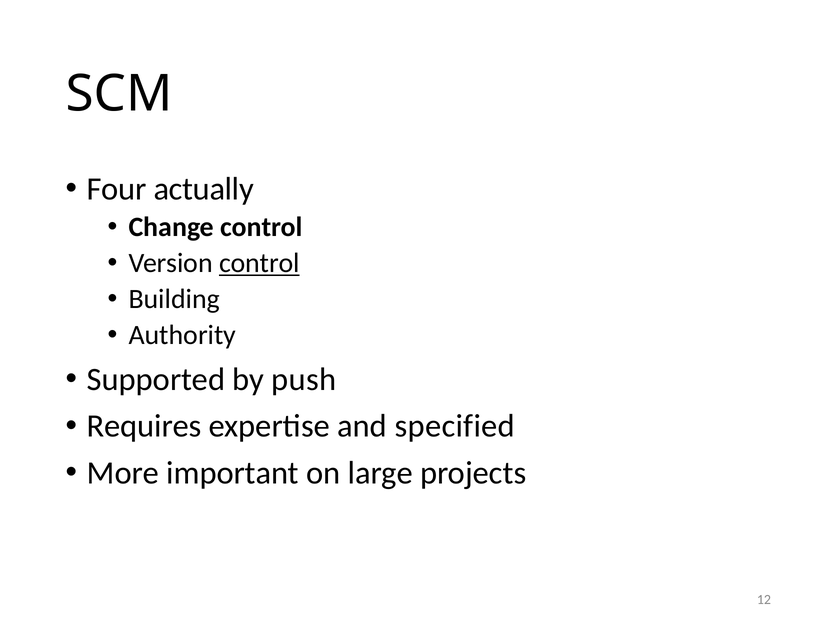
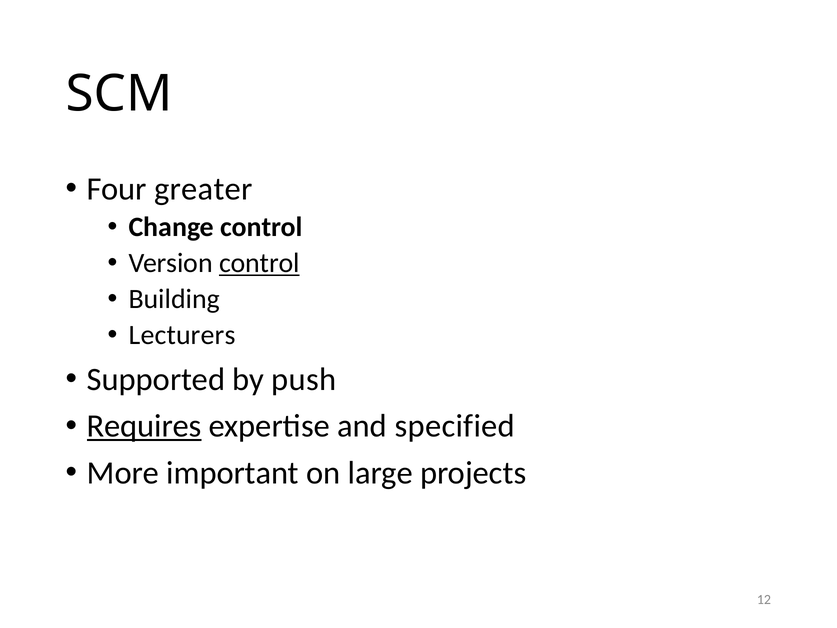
actually: actually -> greater (203, 189)
Authority: Authority -> Lecturers (182, 335)
Requires underline: none -> present (144, 426)
